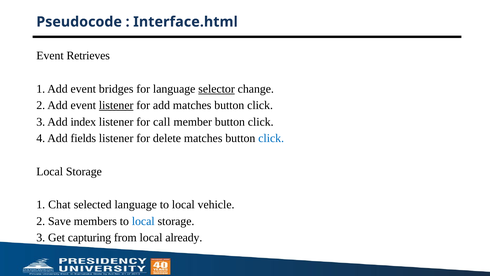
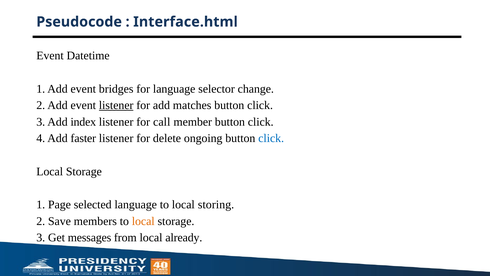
Retrieves: Retrieves -> Datetime (88, 56)
selector underline: present -> none (217, 89)
fields: fields -> faster (83, 138)
delete matches: matches -> ongoing (203, 138)
Chat: Chat -> Page (59, 204)
vehicle: vehicle -> storing (216, 204)
local colour: blue -> orange (143, 221)
capturing: capturing -> messages (90, 237)
